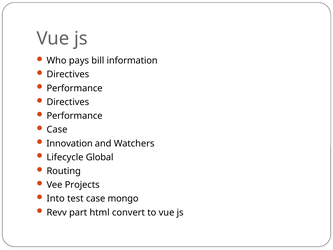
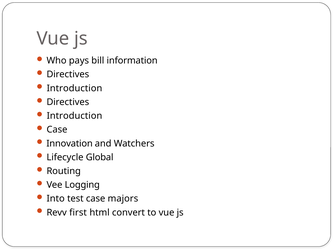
Performance: Performance -> Introduction (74, 88)
Performance: Performance -> Introduction (74, 116)
Projects: Projects -> Logging (82, 185)
mongo: mongo -> majors (123, 198)
part: part -> first (78, 212)
